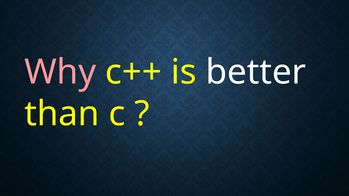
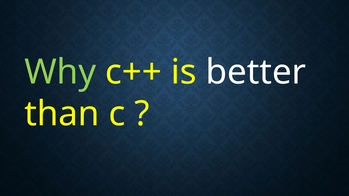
Why colour: pink -> light green (60, 72)
